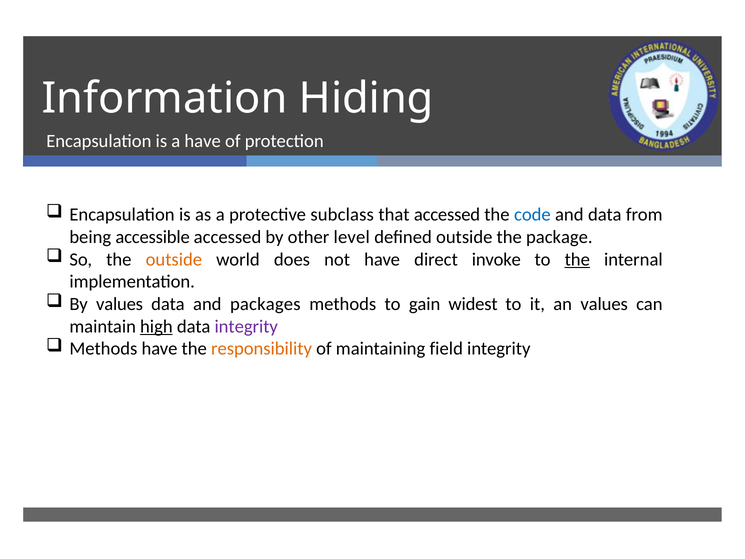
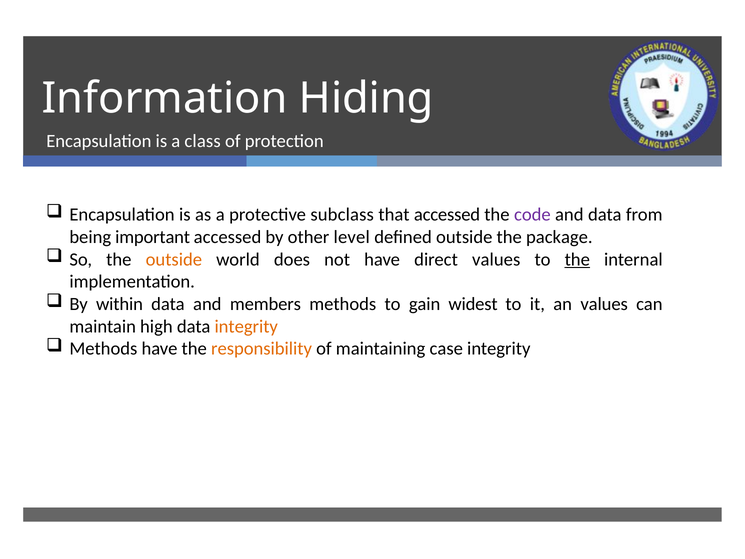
a have: have -> class (203, 141)
code colour: blue -> purple (532, 215)
accessible: accessible -> important (153, 237)
direct invoke: invoke -> values (496, 259)
By values: values -> within (120, 304)
packages: packages -> members (265, 304)
high underline: present -> none (156, 326)
integrity colour: purple -> orange (246, 326)
field: field -> case (446, 349)
